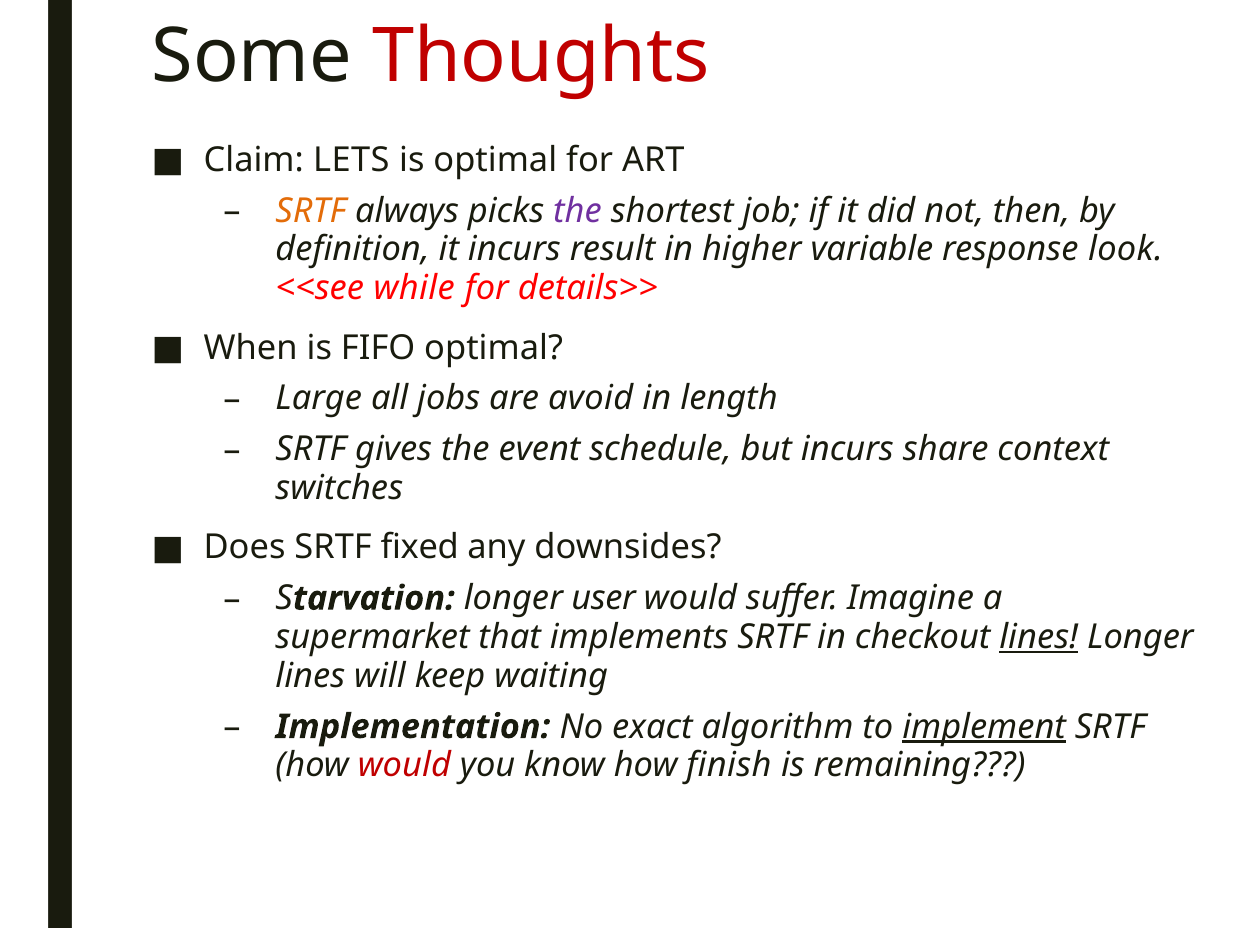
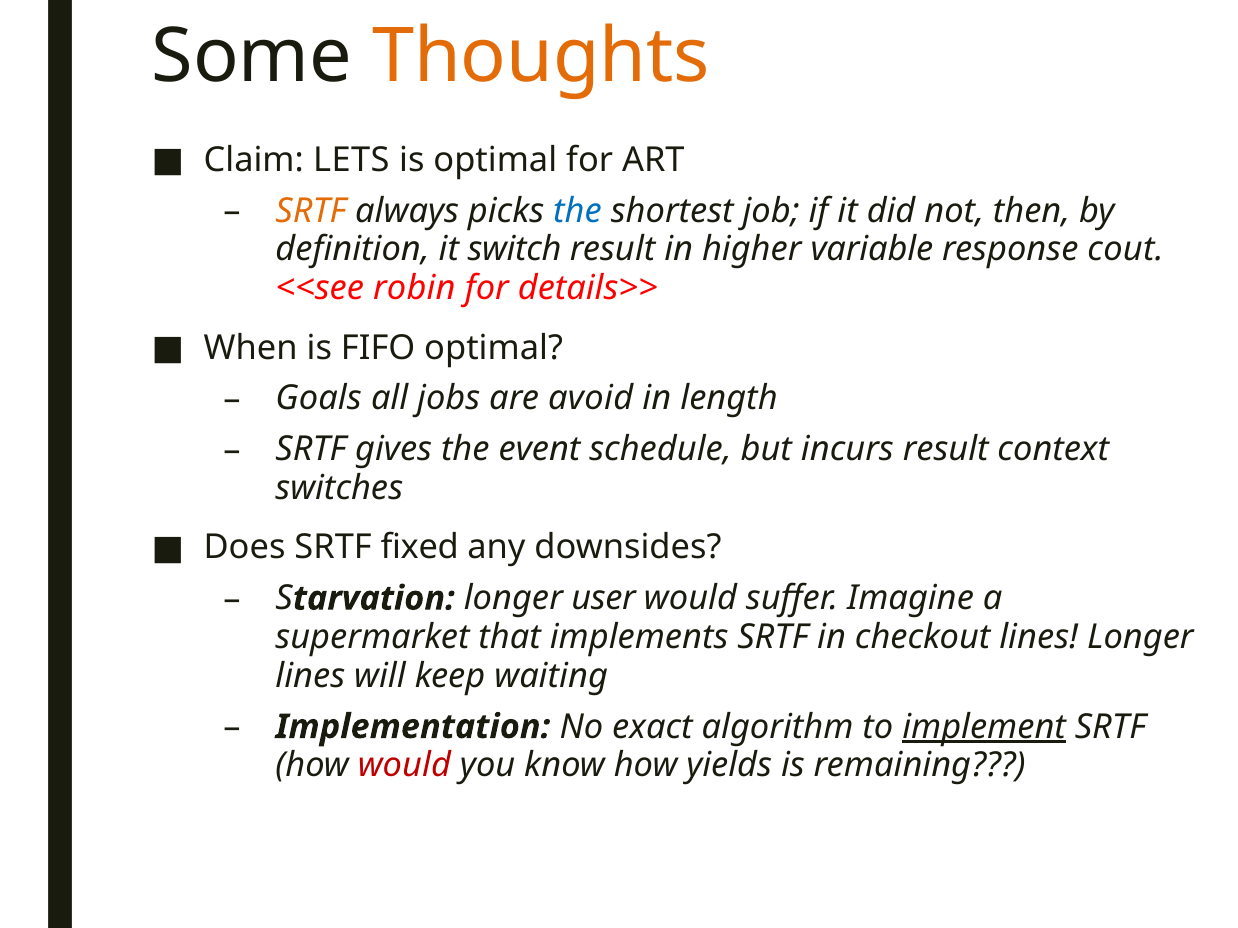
Thoughts colour: red -> orange (541, 56)
the colour: purple -> blue (578, 211)
it incurs: incurs -> switch (515, 250)
look: look -> cout (1126, 250)
while: while -> robin (414, 288)
Large: Large -> Goals (319, 399)
incurs share: share -> result (946, 450)
lines underline: present -> none (1039, 637)
finish: finish -> yields (729, 766)
